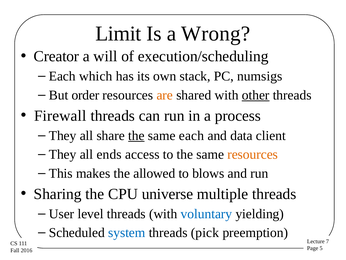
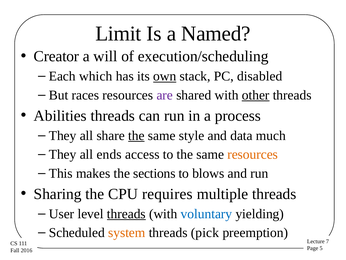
Wrong: Wrong -> Named (216, 33)
own underline: none -> present (165, 76)
numsigs: numsigs -> disabled (260, 76)
order: order -> races (85, 95)
are colour: orange -> purple (165, 95)
Firewall: Firewall -> Abilities (60, 115)
same each: each -> style (192, 135)
client: client -> much (271, 135)
allowed: allowed -> sections (154, 173)
universe: universe -> requires (167, 194)
threads underline: none -> present (126, 213)
system colour: blue -> orange (127, 232)
